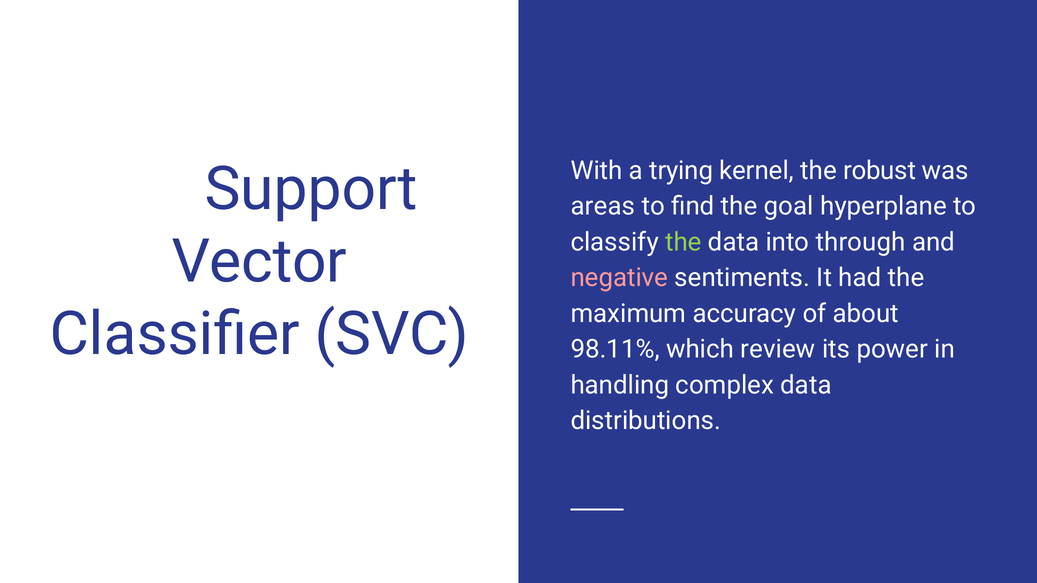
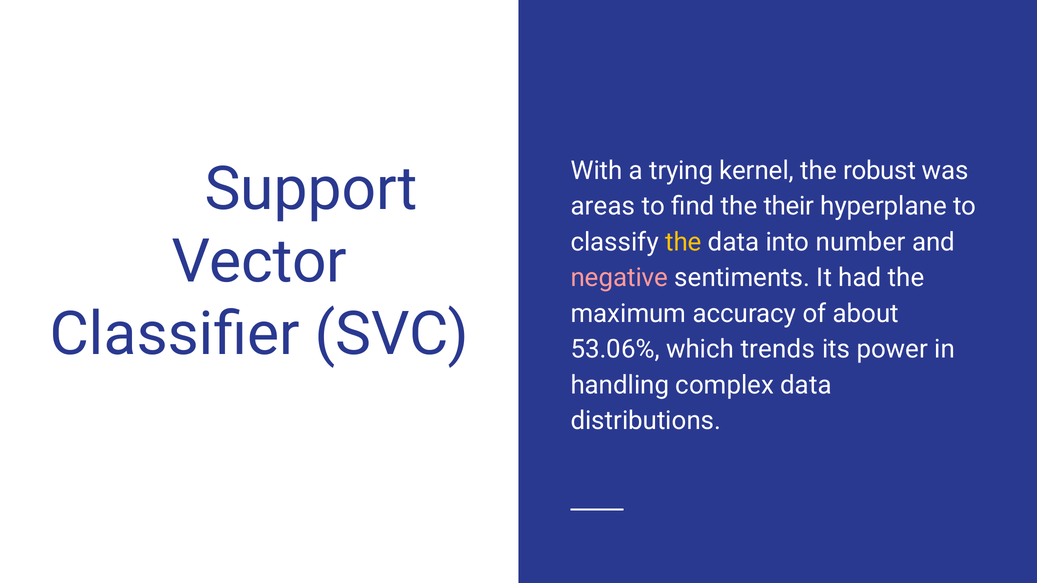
goal: goal -> their (789, 206)
the colour: light green -> yellow (683, 242)
through: through -> number (860, 242)
98.11%: 98.11% -> 53.06% (615, 349)
review: review -> trends (778, 349)
